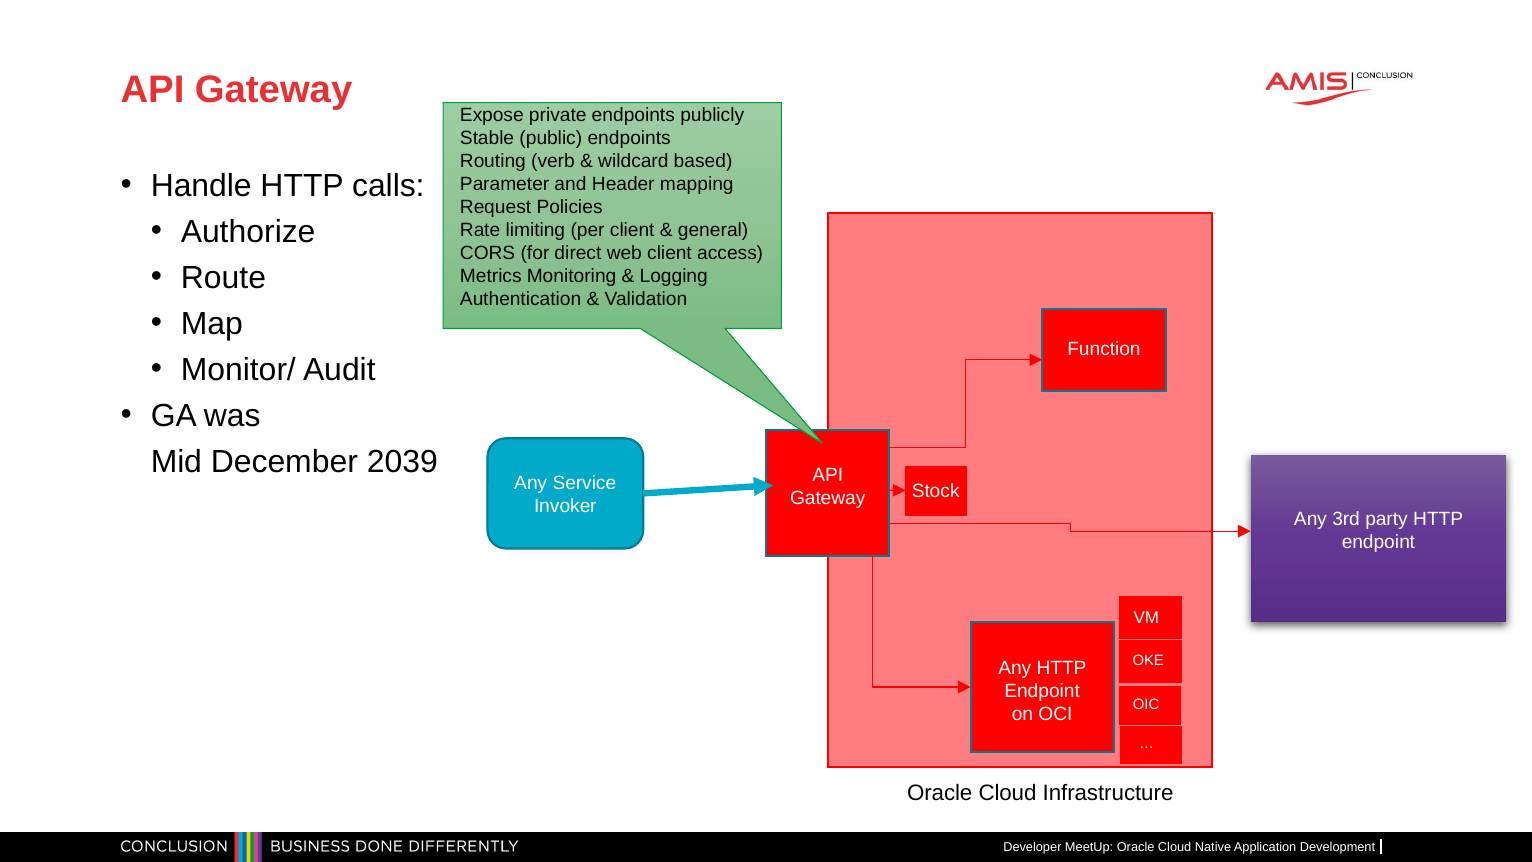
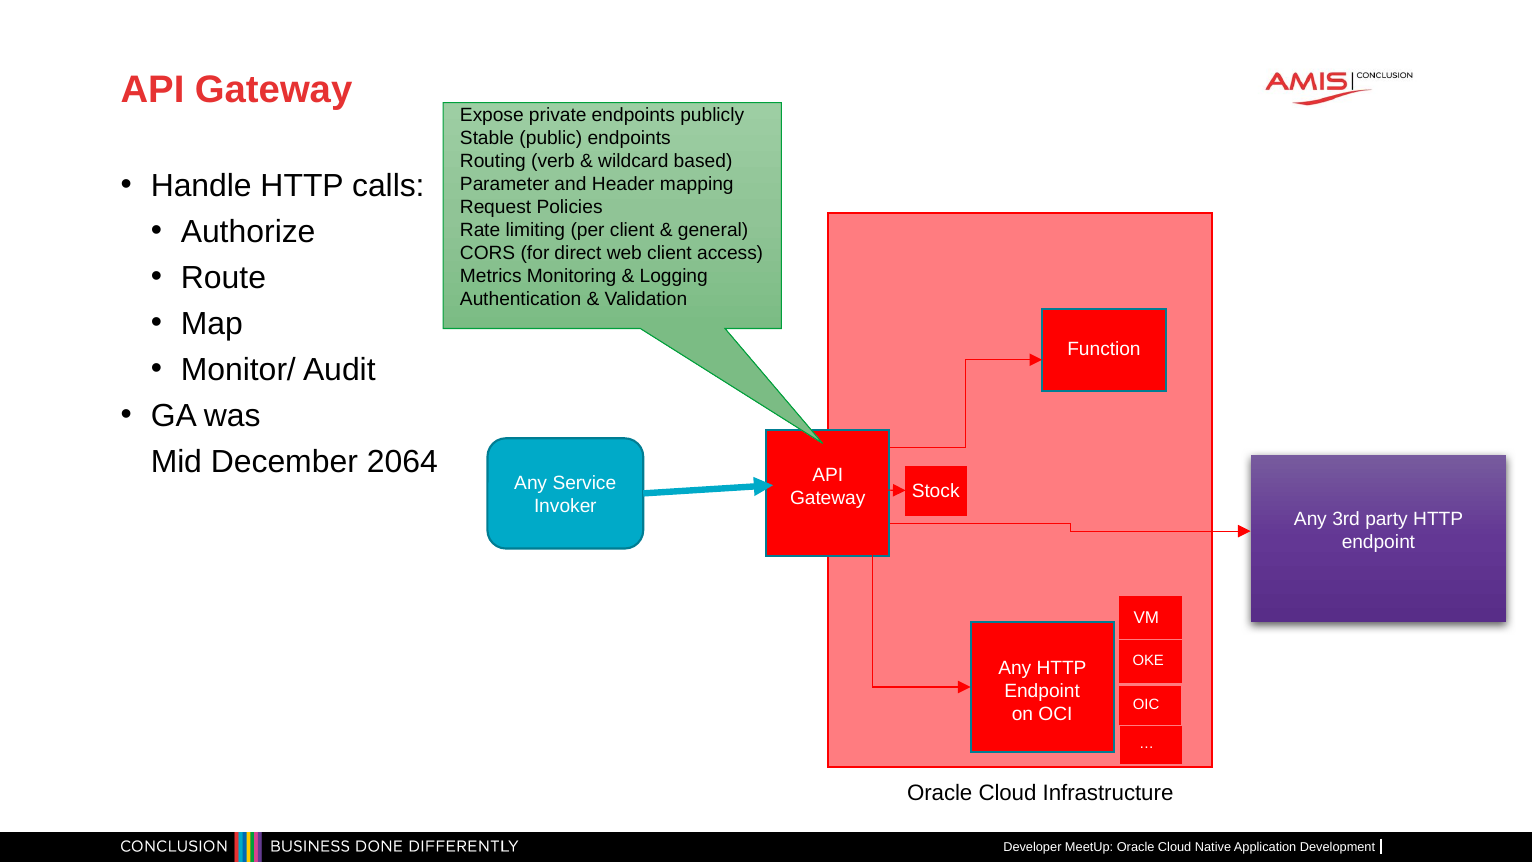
2039: 2039 -> 2064 (402, 462)
